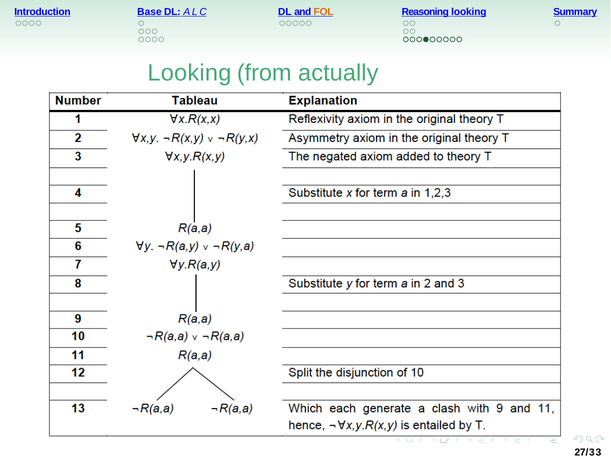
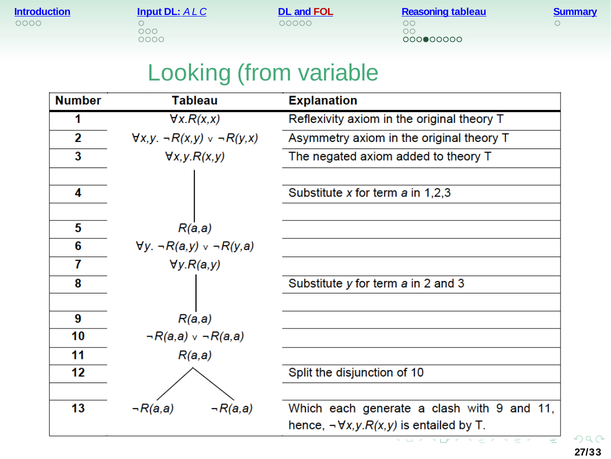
Base: Base -> Input (150, 12)
FOL colour: orange -> red (324, 12)
Reasoning looking: looking -> tableau (469, 12)
actually: actually -> variable (338, 73)
